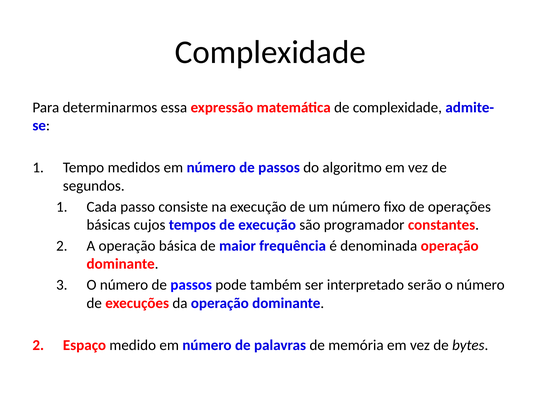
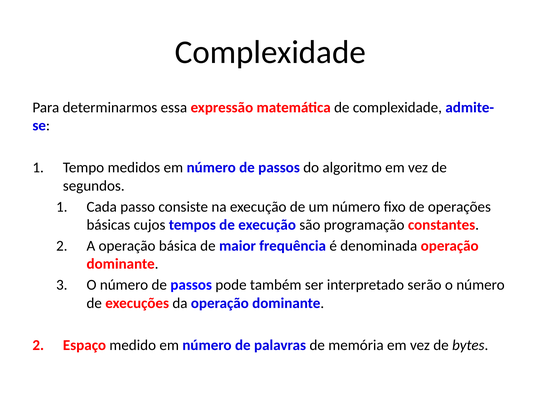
programador: programador -> programação (364, 225)
